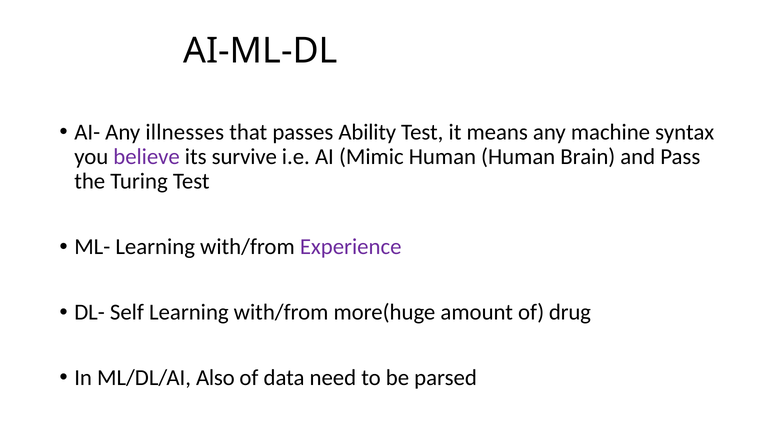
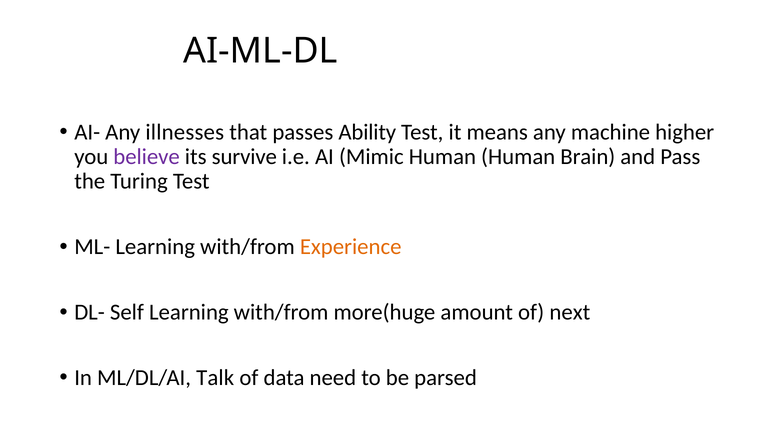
syntax: syntax -> higher (685, 132)
Experience colour: purple -> orange (351, 247)
drug: drug -> next (570, 312)
Also: Also -> Talk (215, 378)
